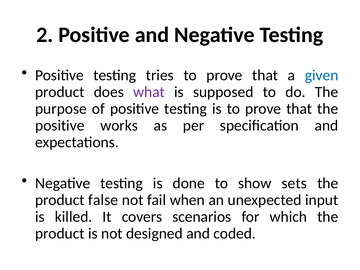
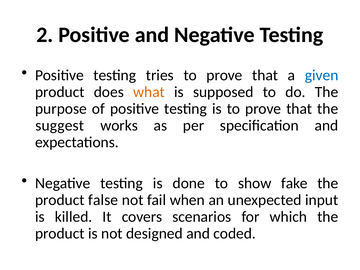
what colour: purple -> orange (149, 92)
positive: positive -> suggest (60, 125)
sets: sets -> fake (294, 183)
